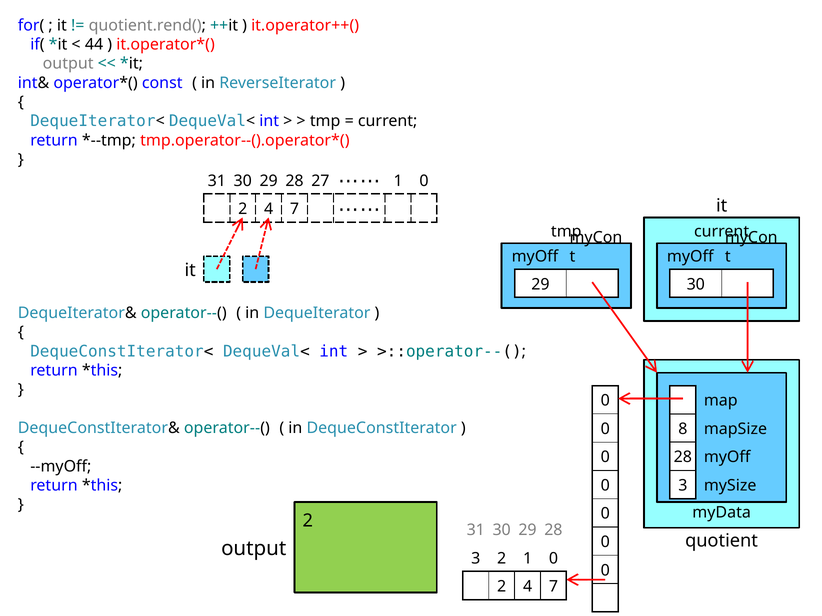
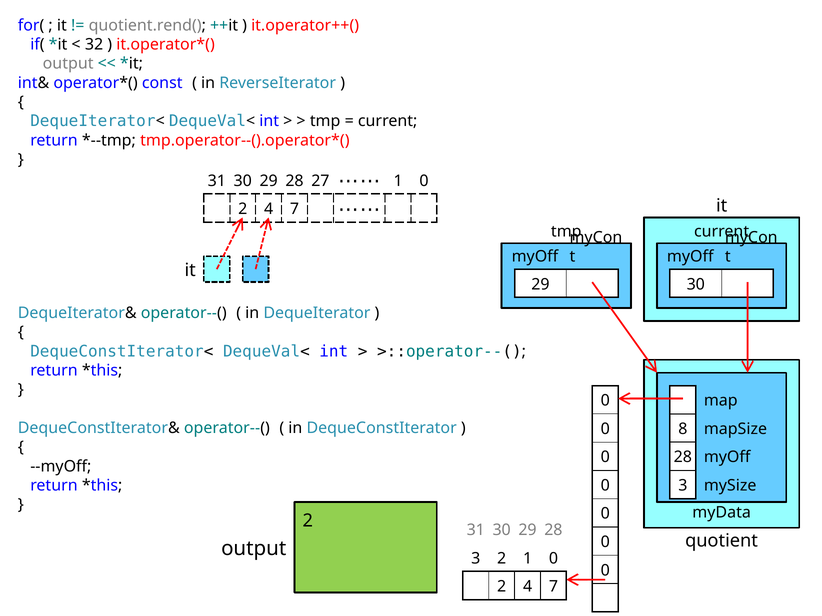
44: 44 -> 32 (94, 45)
